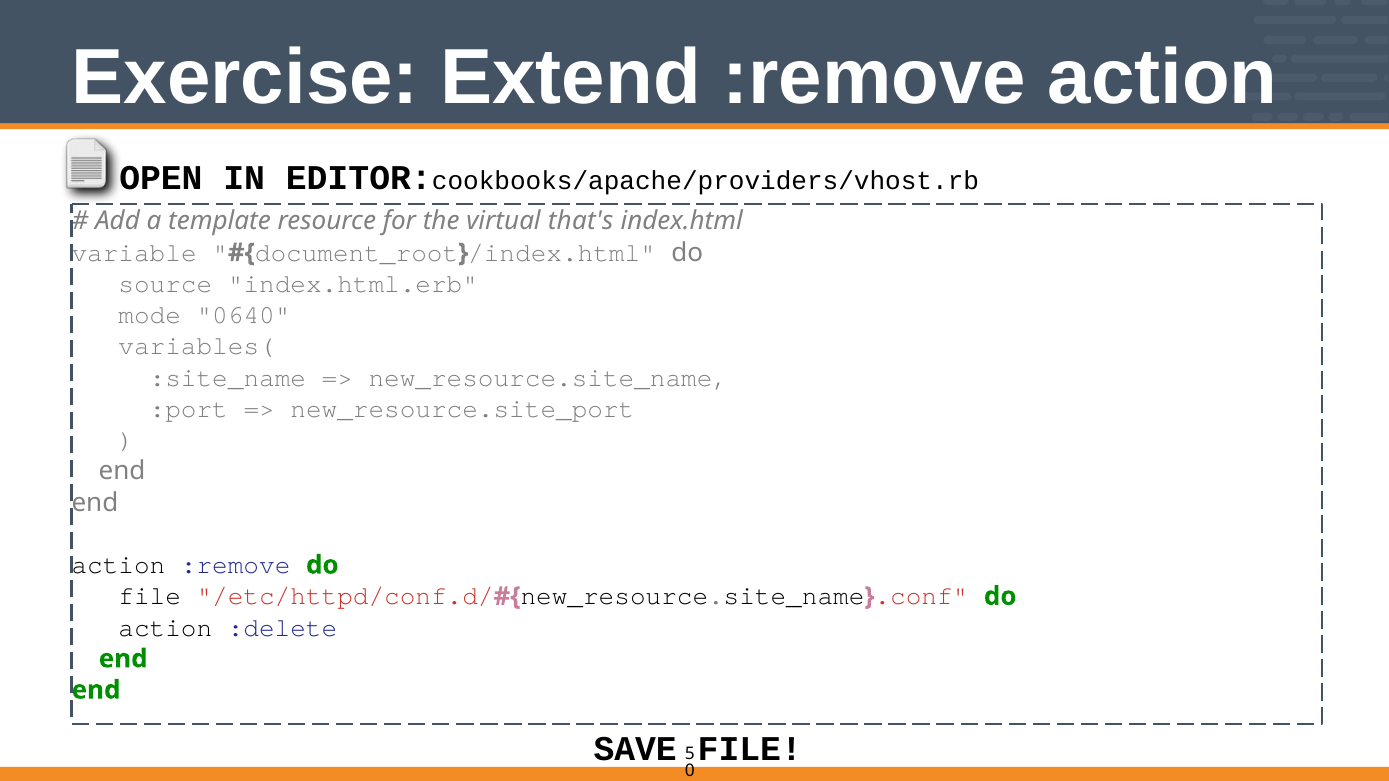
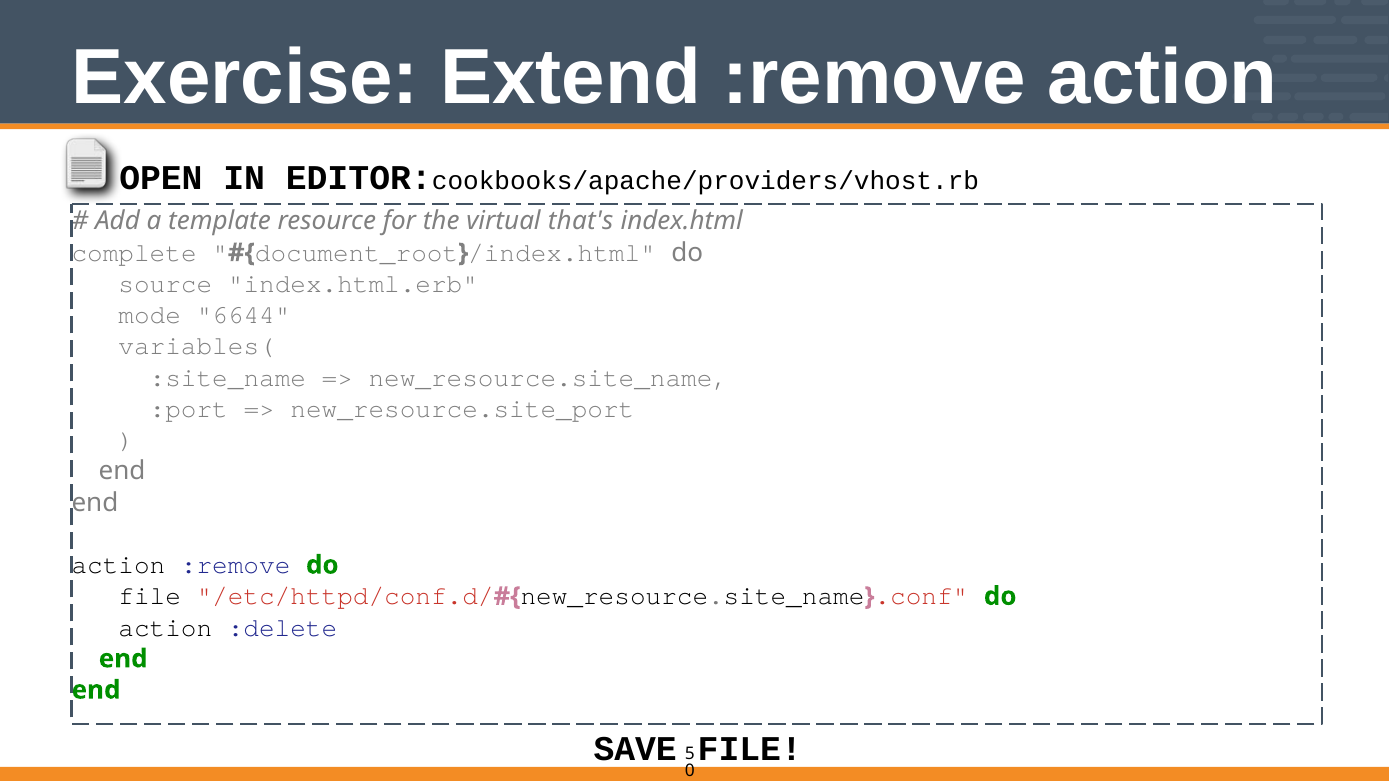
variable: variable -> complete (134, 253)
0640: 0640 -> 6644 (244, 315)
